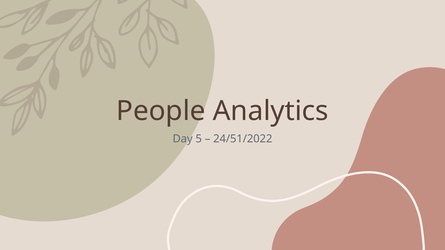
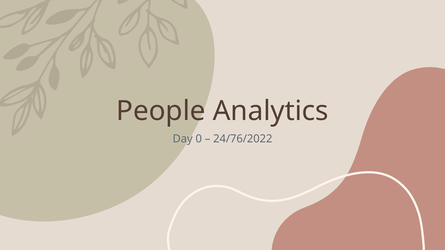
5: 5 -> 0 (199, 139)
24/51/2022: 24/51/2022 -> 24/76/2022 (243, 139)
